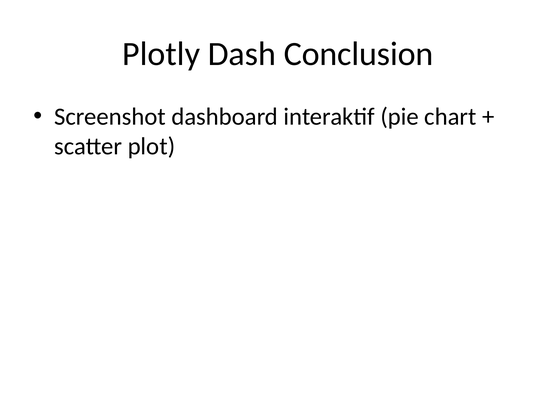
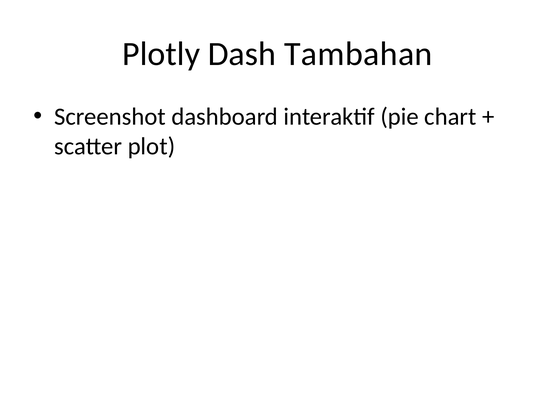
Conclusion: Conclusion -> Tambahan (358, 54)
